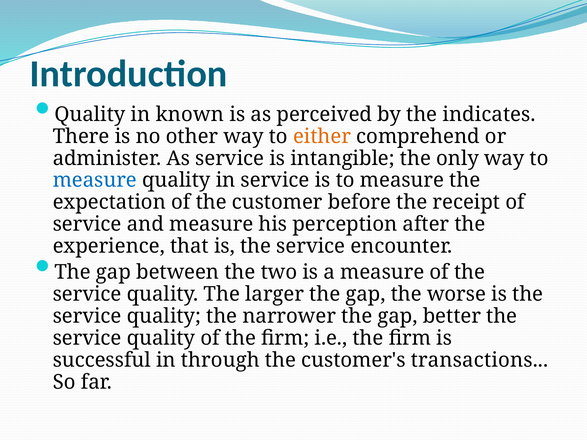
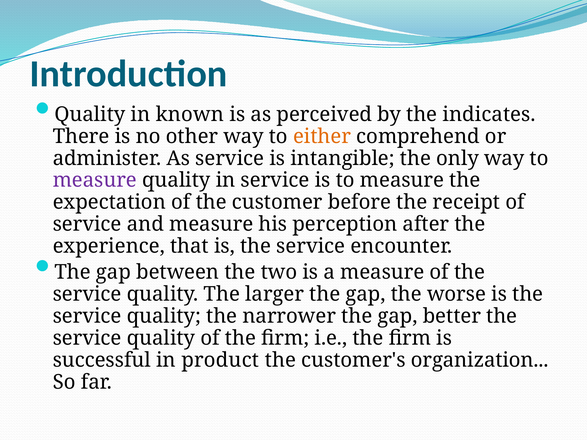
measure colour: blue -> purple (95, 180)
through: through -> product (220, 360)
transactions: transactions -> organization (480, 360)
